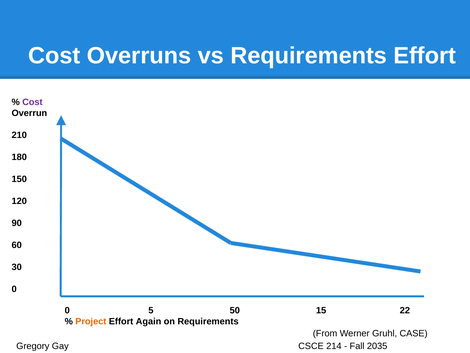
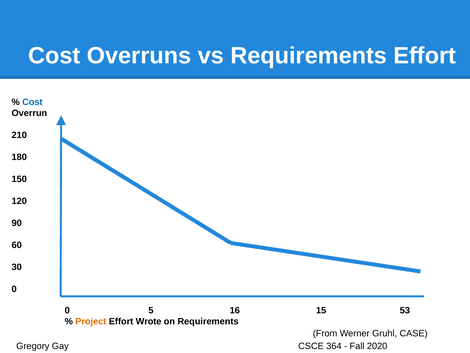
Cost colour: purple -> blue (32, 102)
50: 50 -> 16 (235, 310)
22: 22 -> 53 (405, 310)
Again: Again -> Wrote (149, 321)
214: 214 -> 364 (334, 346)
2035: 2035 -> 2020 (377, 346)
